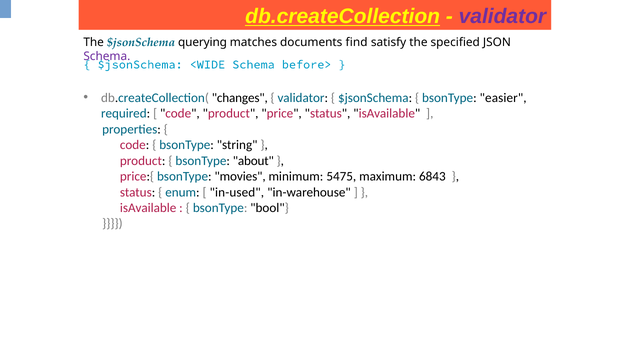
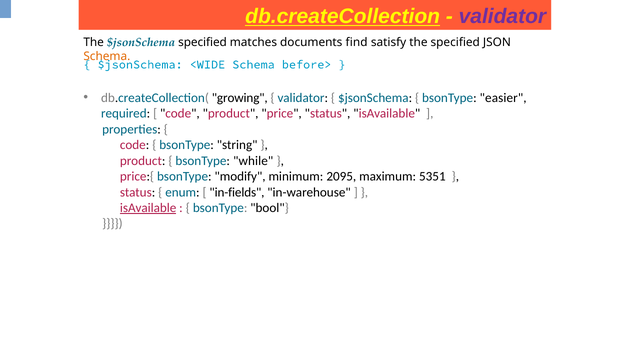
$jsonSchema querying: querying -> specified (203, 42)
Schema colour: purple -> orange (107, 56)
changes: changes -> growing (240, 98)
about: about -> while (253, 161)
movies: movies -> modify (240, 177)
5475: 5475 -> 2095 (341, 177)
6843: 6843 -> 5351 (432, 177)
in-used: in-used -> in-fields (237, 192)
isAvailable underline: none -> present (148, 208)
